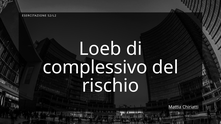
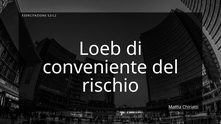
complessivo: complessivo -> conveniente (95, 67)
